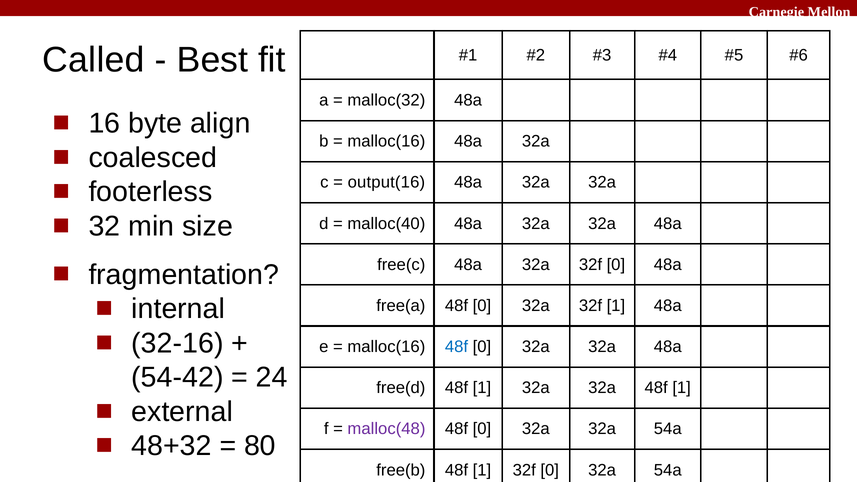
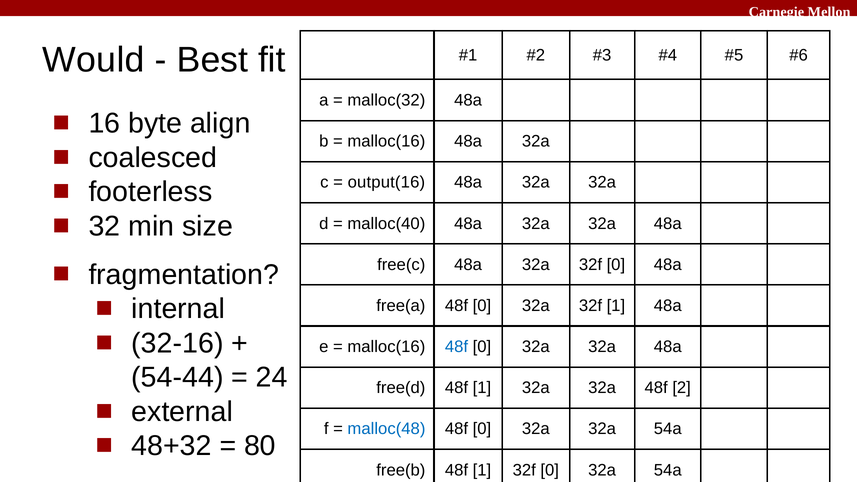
Called: Called -> Would (93, 60)
54-42: 54-42 -> 54-44 (177, 378)
32a 48f 1: 1 -> 2 (682, 388)
malloc(48 colour: purple -> blue (386, 429)
